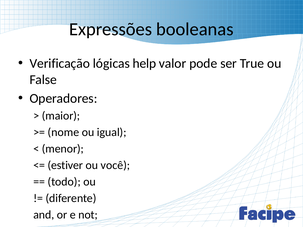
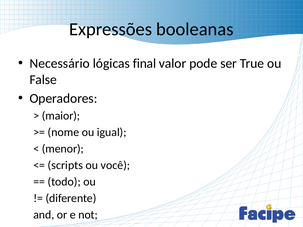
Verificação: Verificação -> Necessário (60, 64)
help: help -> final (144, 64)
estiver: estiver -> scripts (65, 166)
